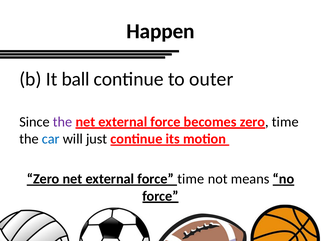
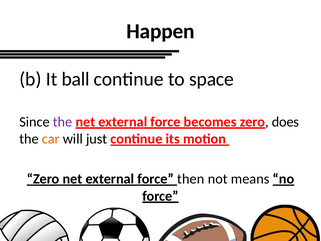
outer: outer -> space (211, 79)
zero time: time -> does (285, 122)
car colour: blue -> orange (51, 139)
time: time -> then (191, 179)
